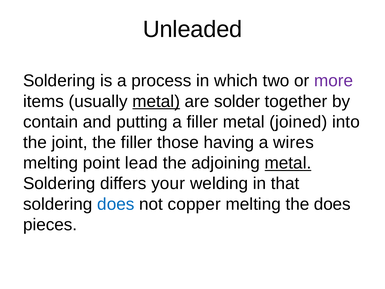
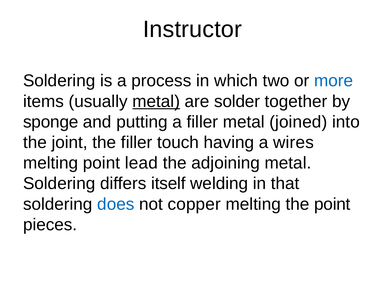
Unleaded: Unleaded -> Instructor (192, 29)
more colour: purple -> blue (334, 81)
contain: contain -> sponge (51, 122)
those: those -> touch (178, 142)
metal underline: present -> none (288, 163)
your: your -> itself (168, 183)
the does: does -> point (332, 204)
